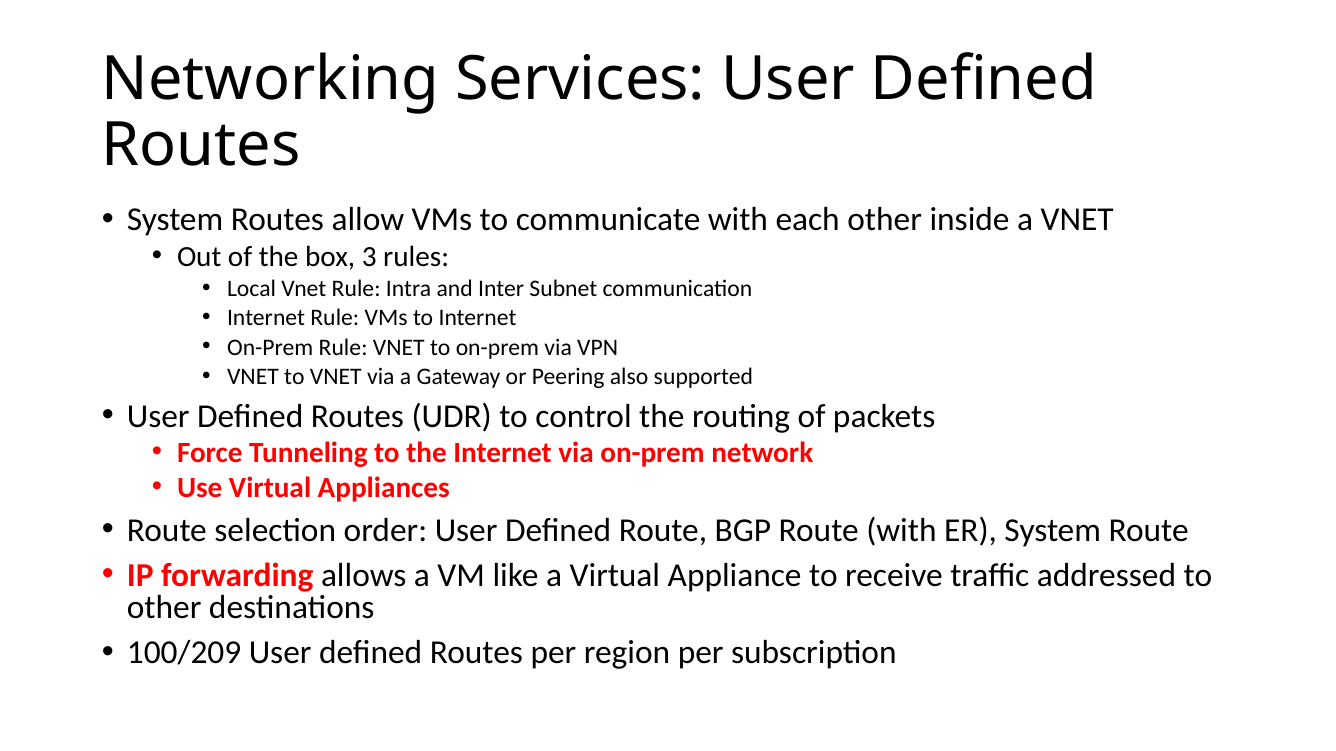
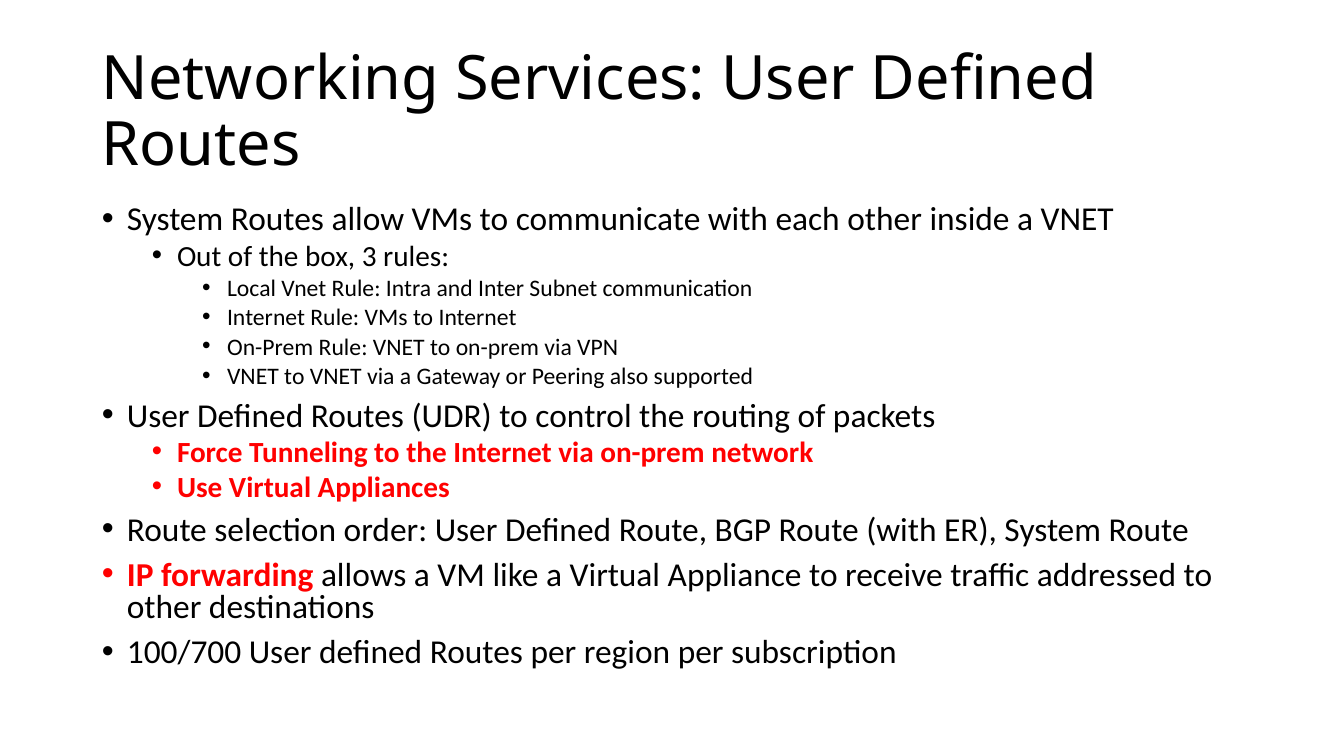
100/209: 100/209 -> 100/700 (184, 653)
